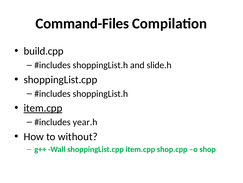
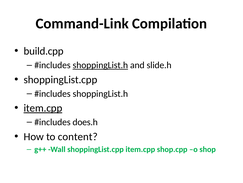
Command-Files: Command-Files -> Command-Link (82, 24)
shoppingList.h underline: none -> present (100, 65)
year.h: year.h -> does.h (85, 122)
without: without -> content (78, 136)
